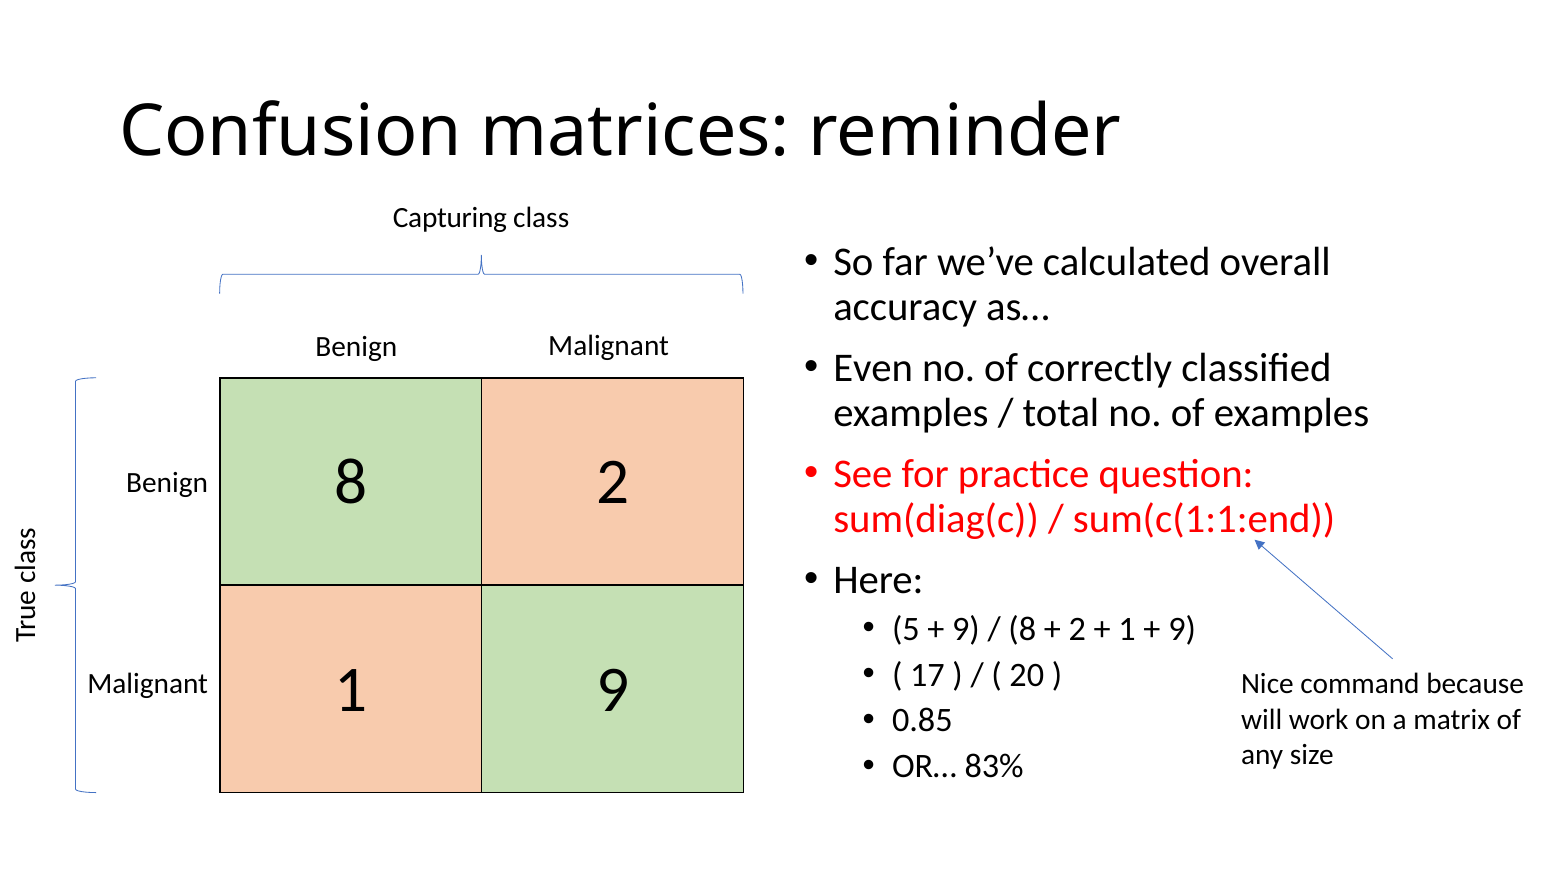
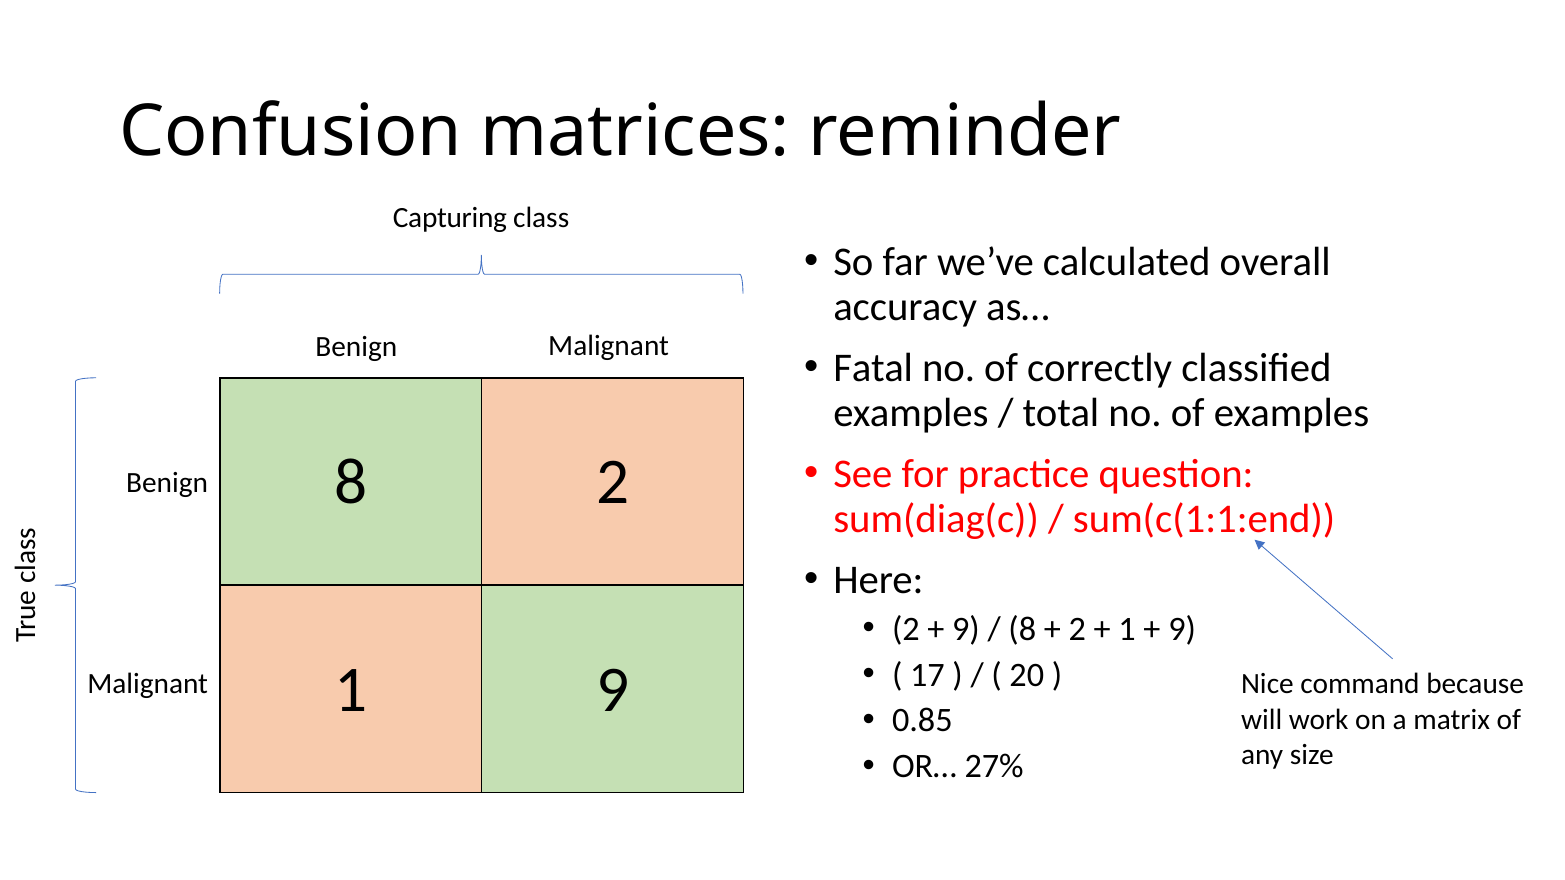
Even: Even -> Fatal (873, 368)
5: 5 -> 2 (906, 629)
83%: 83% -> 27% (994, 767)
